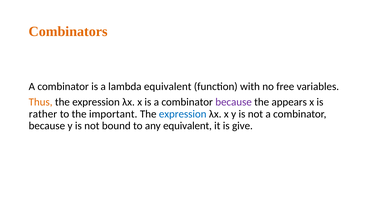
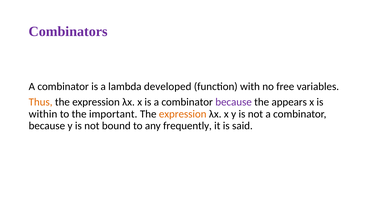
Combinators colour: orange -> purple (68, 32)
lambda equivalent: equivalent -> developed (168, 87)
rather: rather -> within (43, 114)
expression colour: blue -> orange (183, 114)
any equivalent: equivalent -> frequently (187, 126)
give: give -> said (242, 126)
